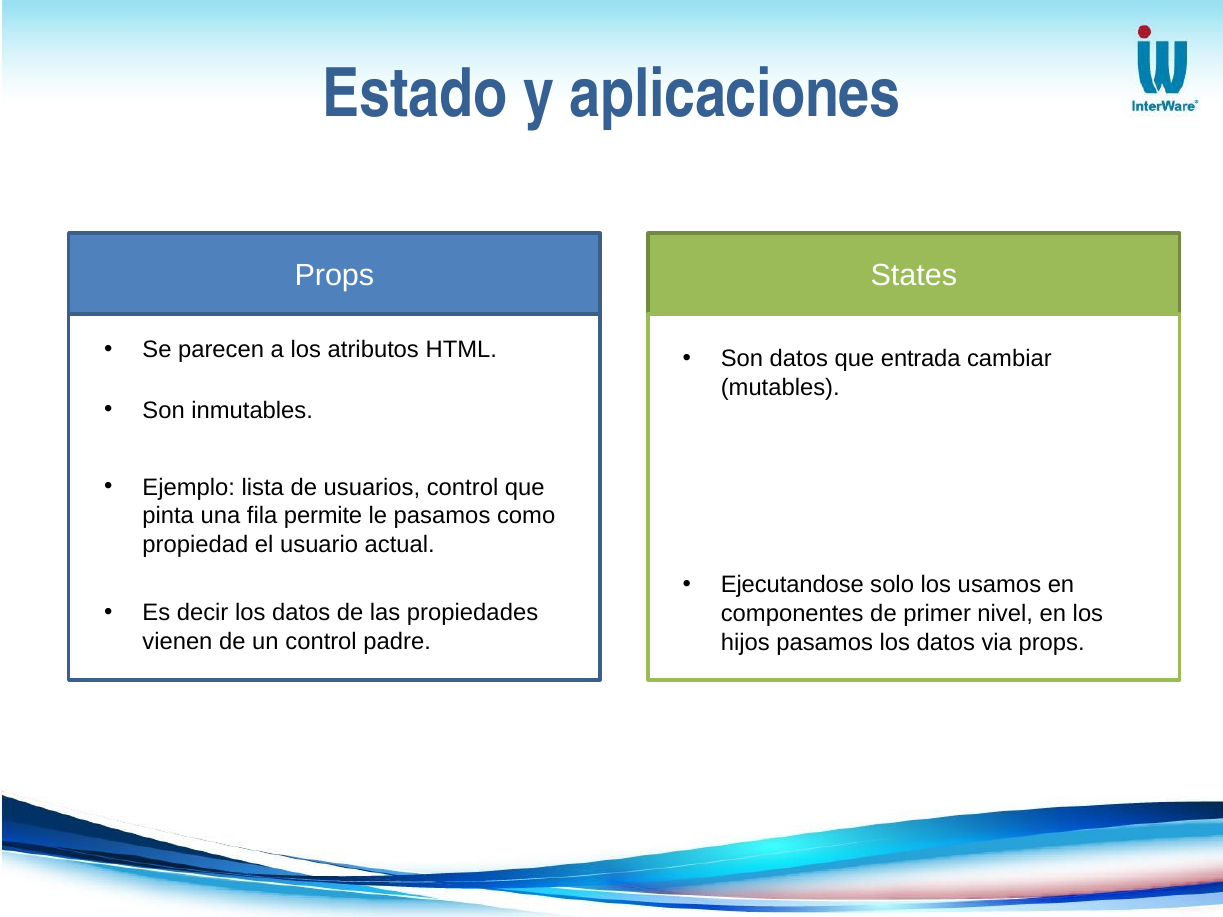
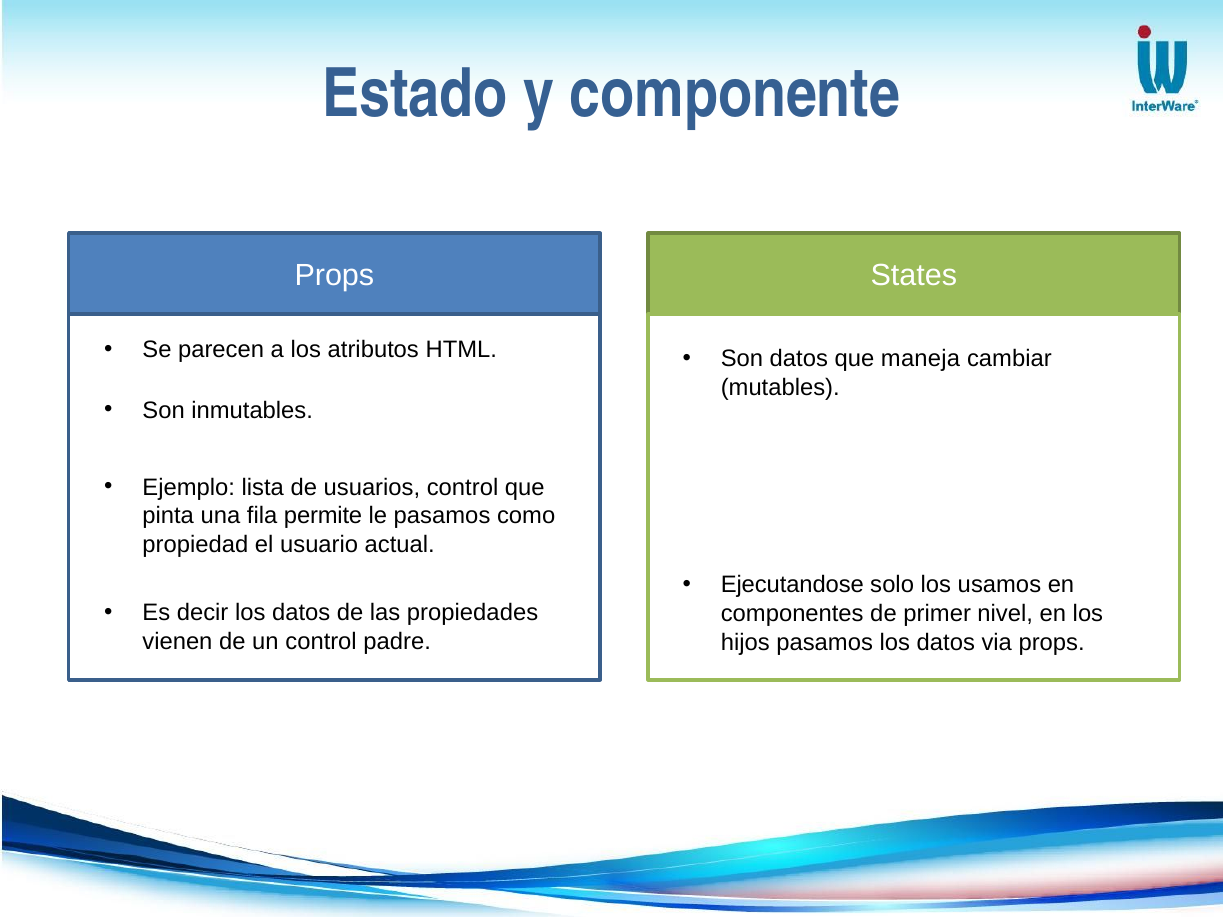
aplicaciones: aplicaciones -> componente (735, 94)
entrada: entrada -> maneja (921, 359)
